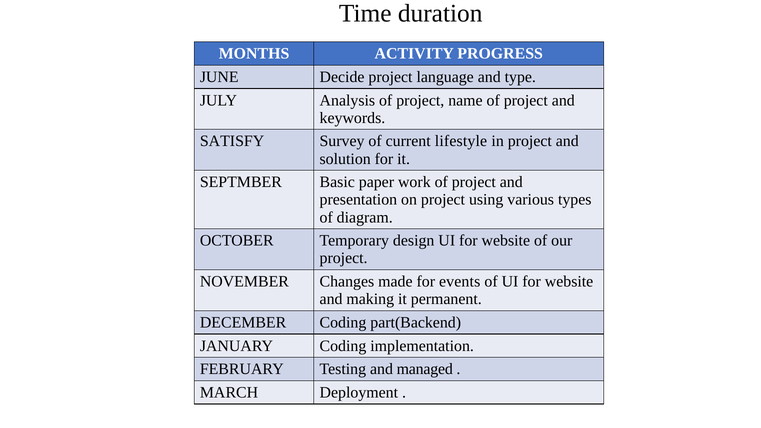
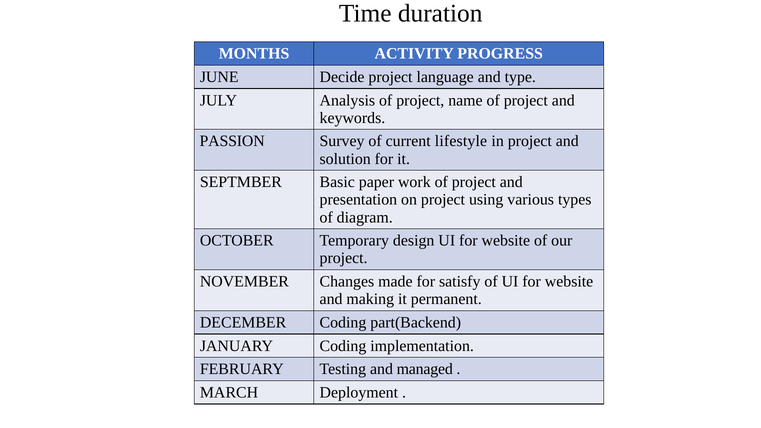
SATISFY: SATISFY -> PASSION (232, 141)
events: events -> satisfy (460, 282)
